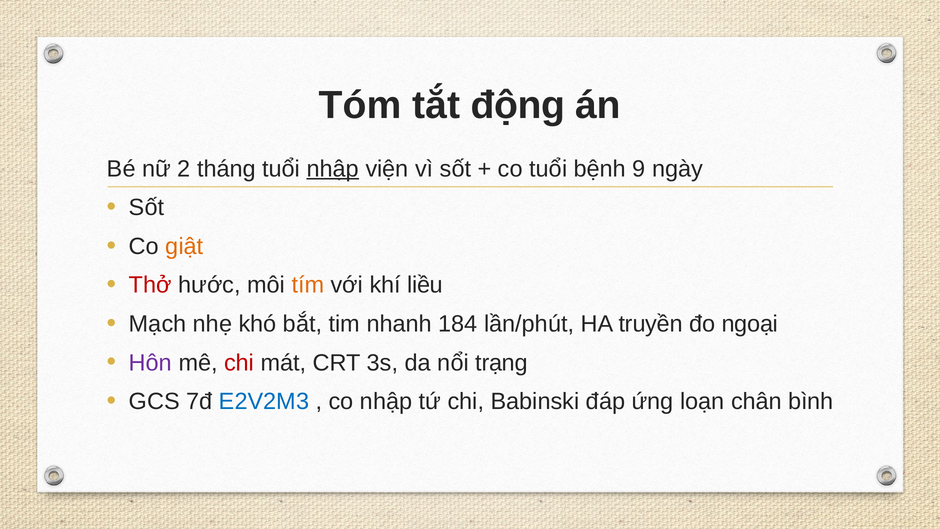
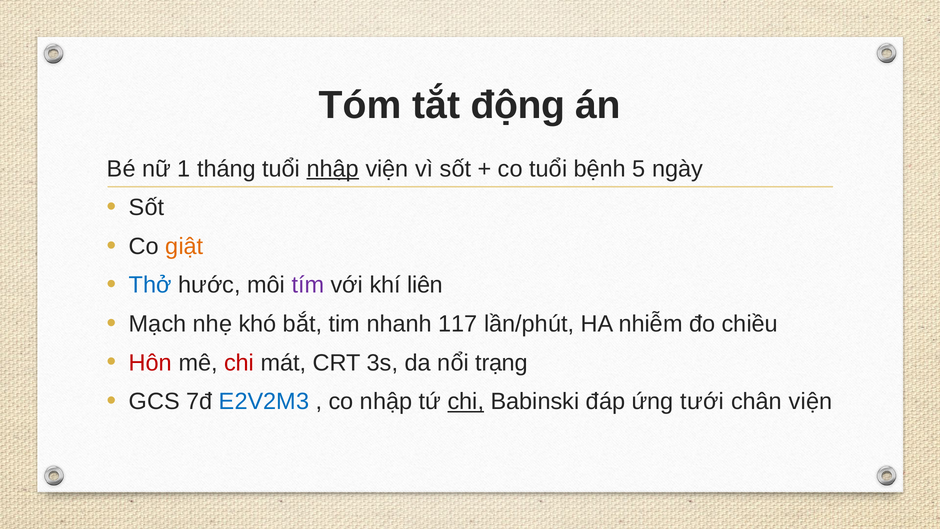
2: 2 -> 1 (184, 169)
9: 9 -> 5 (639, 169)
Thở colour: red -> blue (150, 285)
tím colour: orange -> purple (308, 285)
liều: liều -> liên (425, 285)
184: 184 -> 117 (458, 324)
truyền: truyền -> nhiễm (651, 324)
ngoại: ngoại -> chiều (750, 324)
Hôn colour: purple -> red (150, 363)
chi underline: none -> present (466, 401)
loạn: loạn -> tưới (702, 401)
chân bình: bình -> viện (811, 401)
